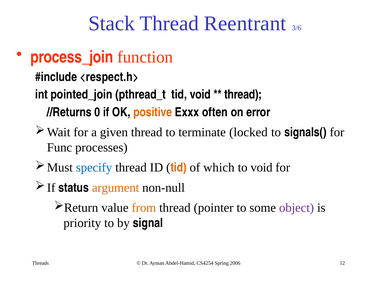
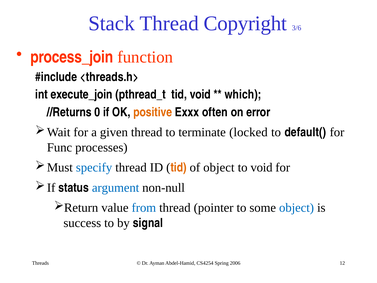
Reentrant: Reentrant -> Copyright (245, 23)
<respect.h>: <respect.h> -> <threads.h> (109, 77)
pointed_join: pointed_join -> execute_join (82, 94)
thread: thread -> which (243, 94)
signals(: signals( -> default( (305, 132)
of which: which -> object (219, 167)
argument colour: orange -> blue (116, 187)
from colour: orange -> blue (144, 208)
object colour: purple -> blue (297, 208)
priority: priority -> success (82, 223)
